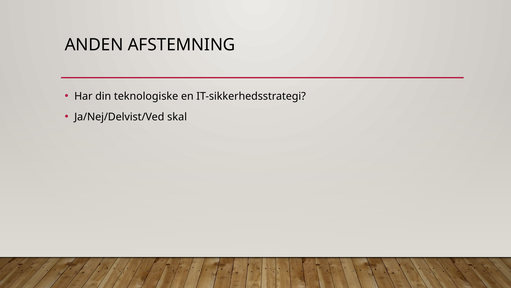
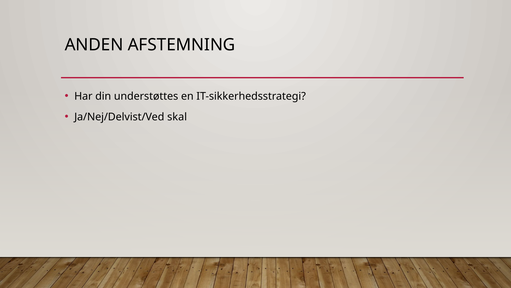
teknologiske: teknologiske -> understøttes (146, 96)
